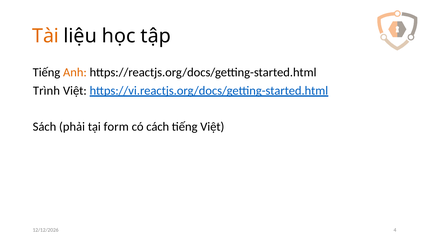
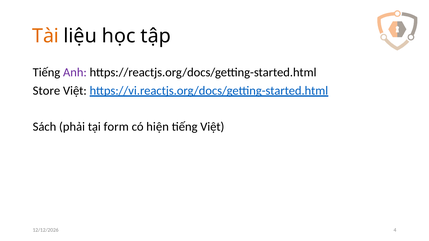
Anh colour: orange -> purple (75, 73)
Trình: Trình -> Store (46, 91)
cách: cách -> hiện (158, 127)
